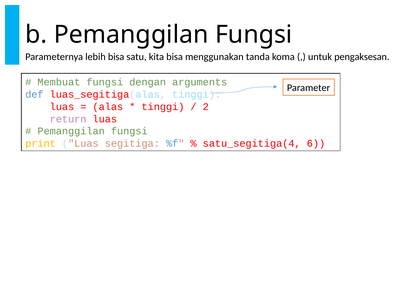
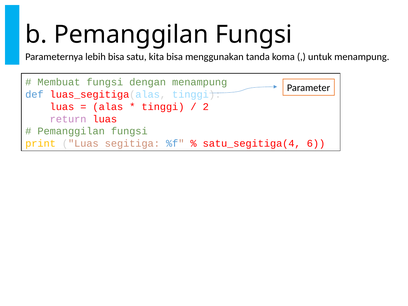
untuk pengaksesan: pengaksesan -> menampung (362, 57)
dengan arguments: arguments -> menampung (200, 82)
